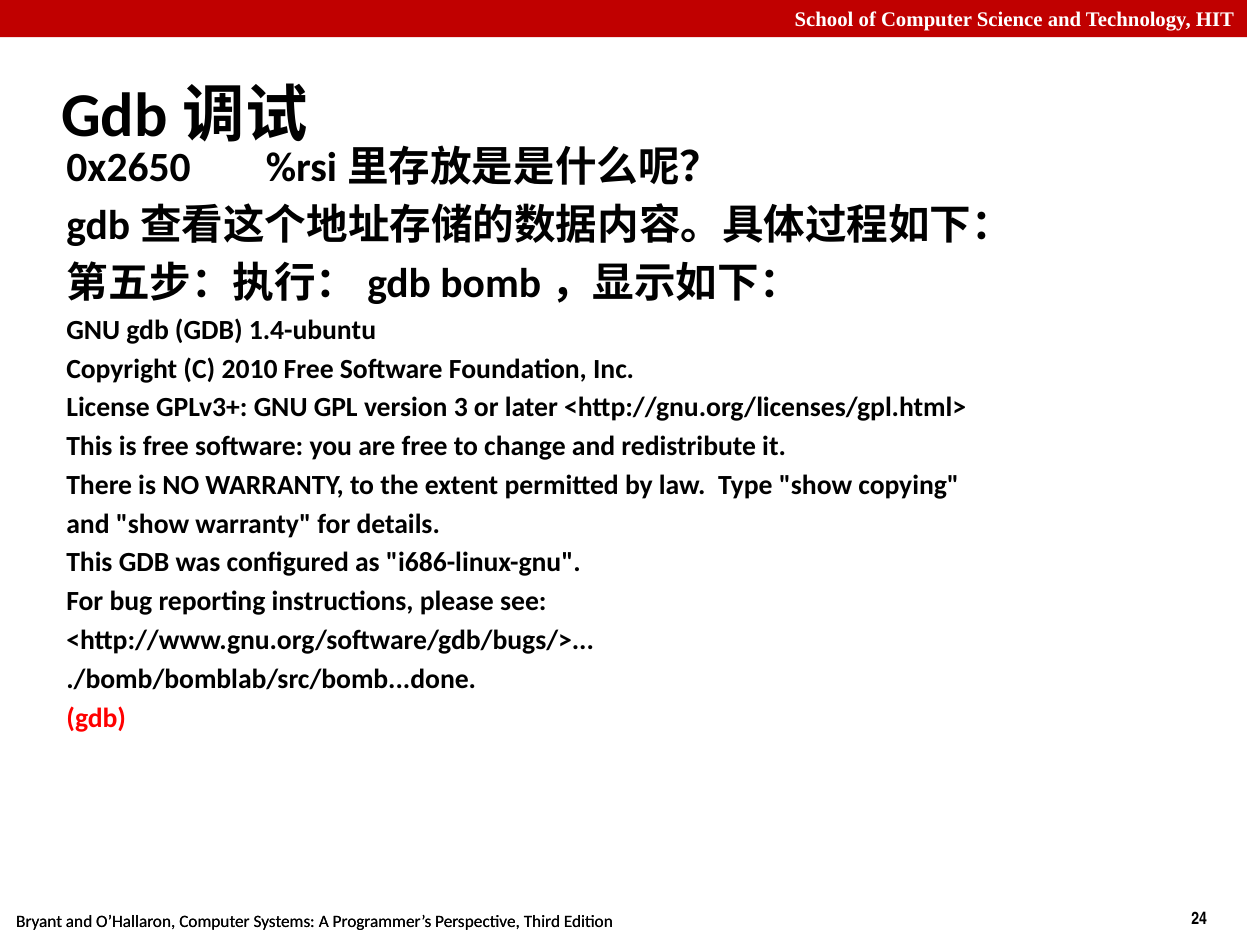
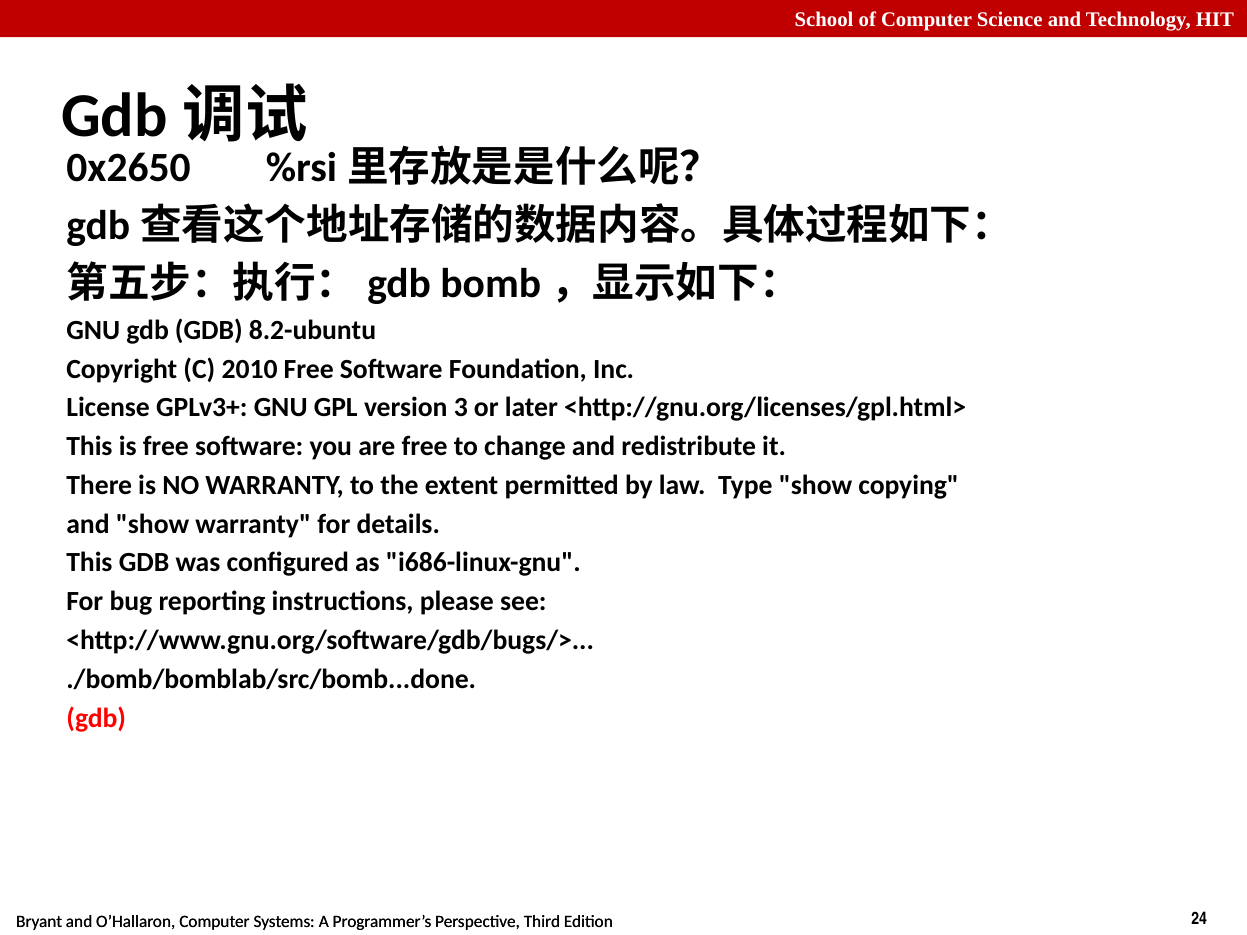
1.4-ubuntu: 1.4-ubuntu -> 8.2-ubuntu (312, 330)
